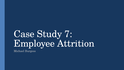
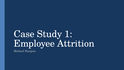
7: 7 -> 1 (68, 34)
